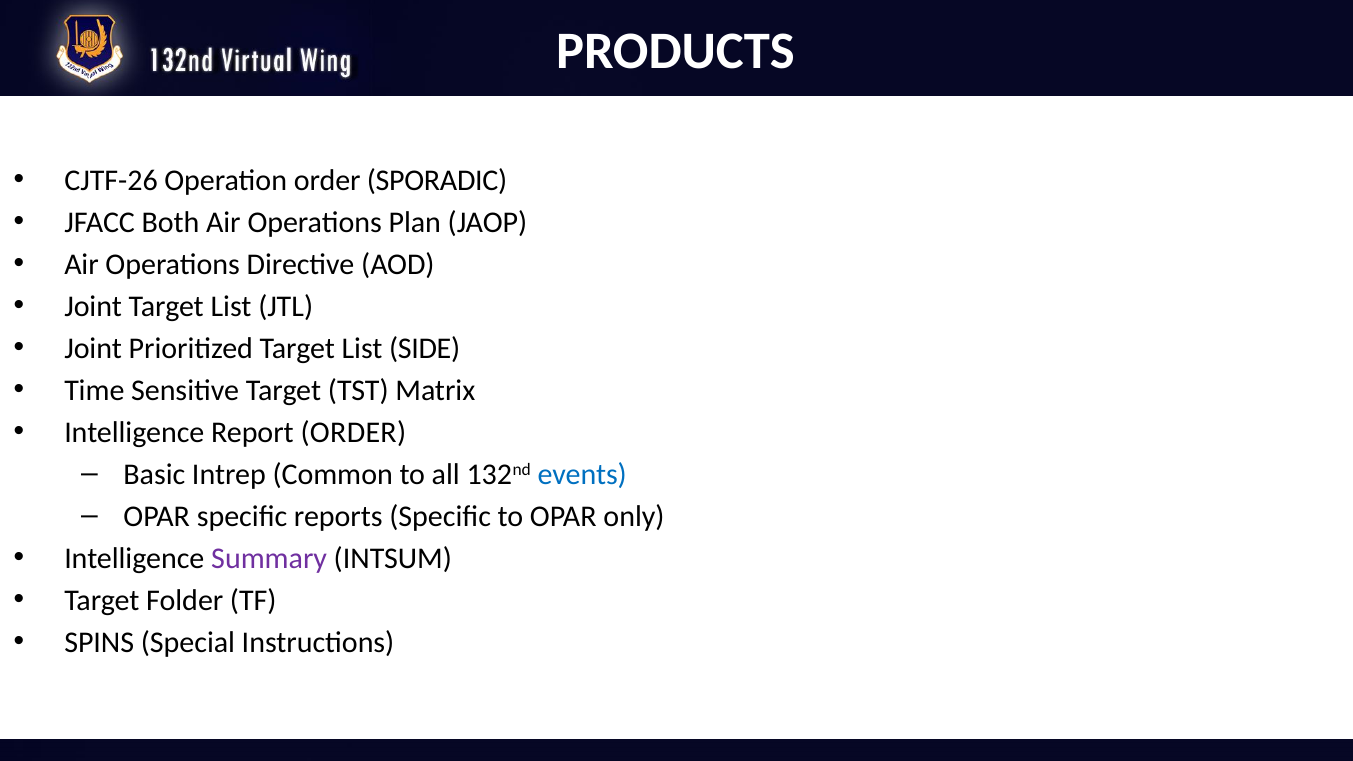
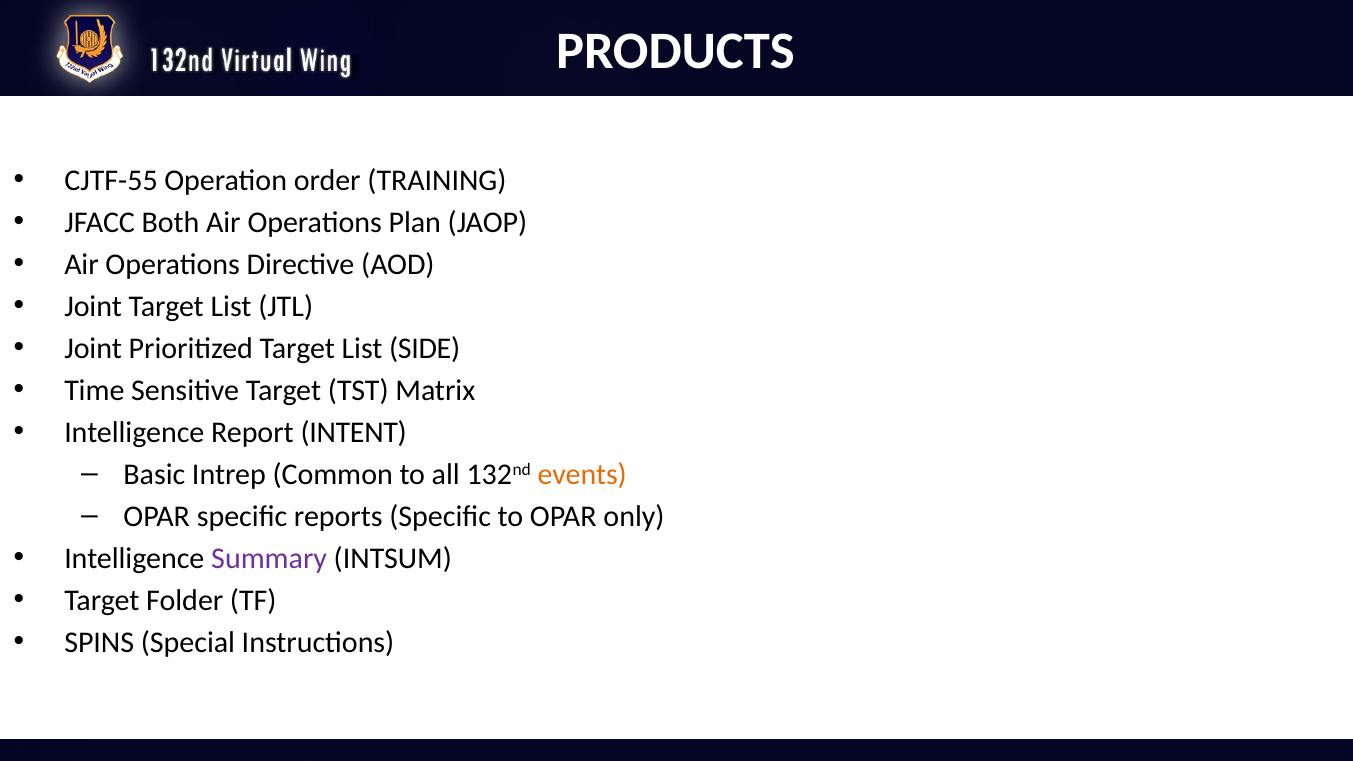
CJTF-26: CJTF-26 -> CJTF-55 (111, 181)
SPORADIC: SPORADIC -> TRAINING (437, 181)
Report ORDER: ORDER -> INTENT (354, 433)
events colour: blue -> orange (582, 475)
